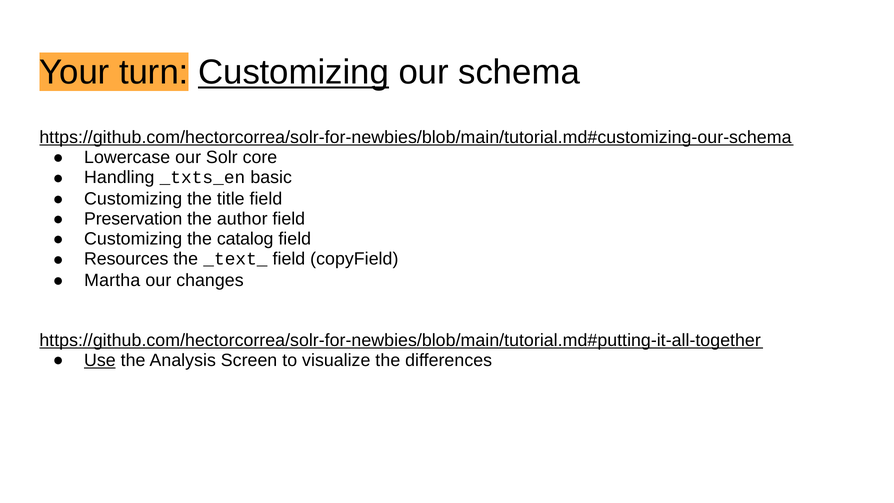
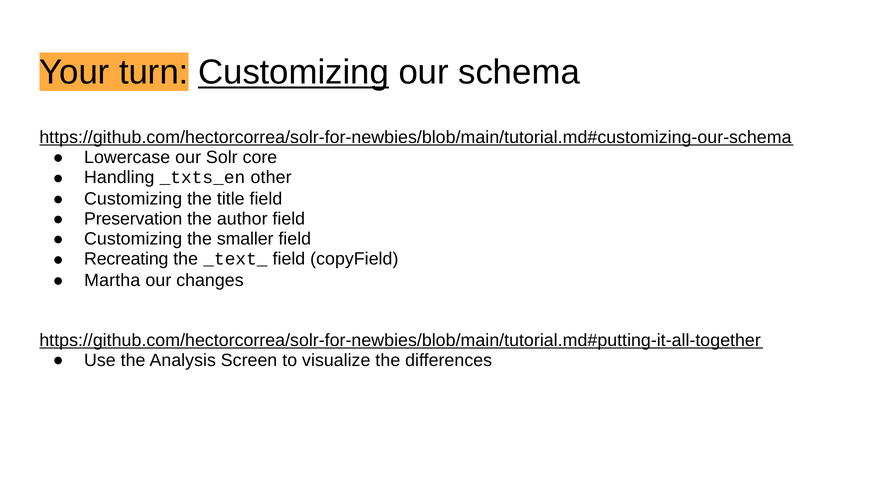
basic: basic -> other (271, 177)
catalog: catalog -> smaller (245, 239)
Resources: Resources -> Recreating (126, 259)
Use underline: present -> none (100, 360)
